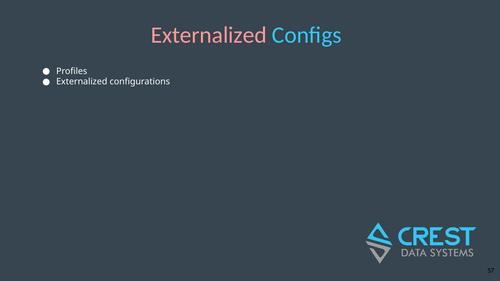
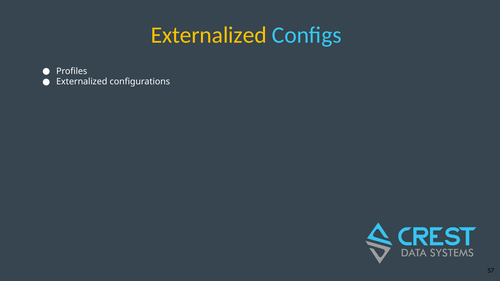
Externalized colour: pink -> yellow (209, 35)
